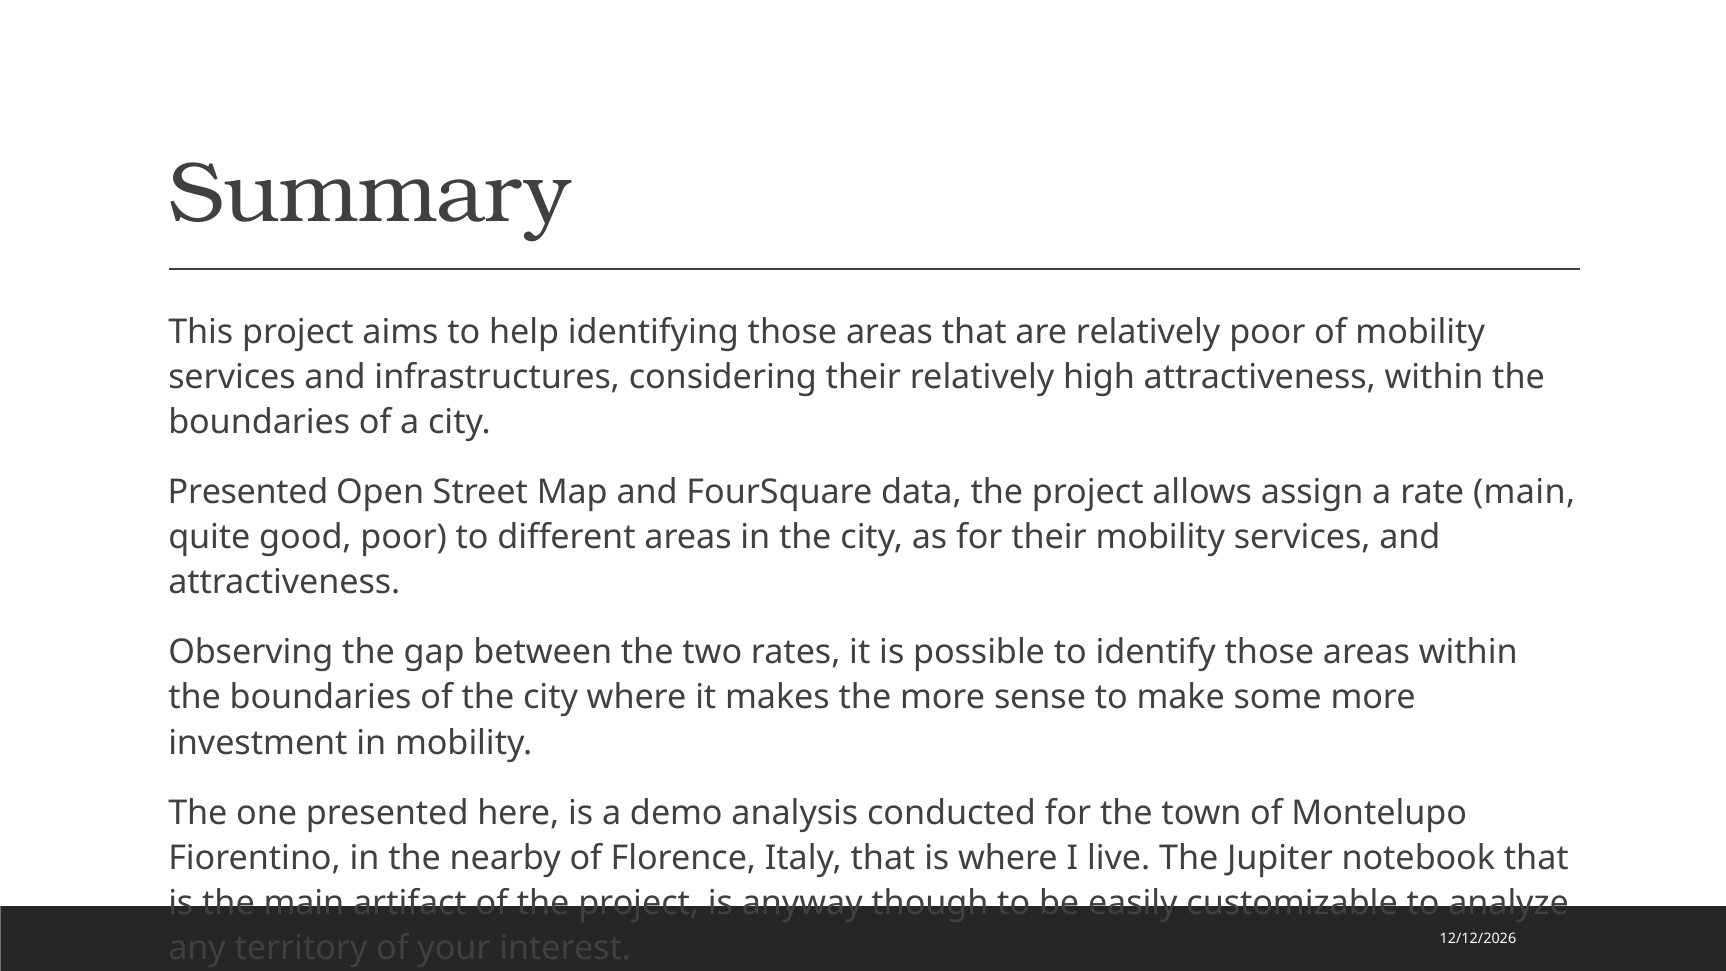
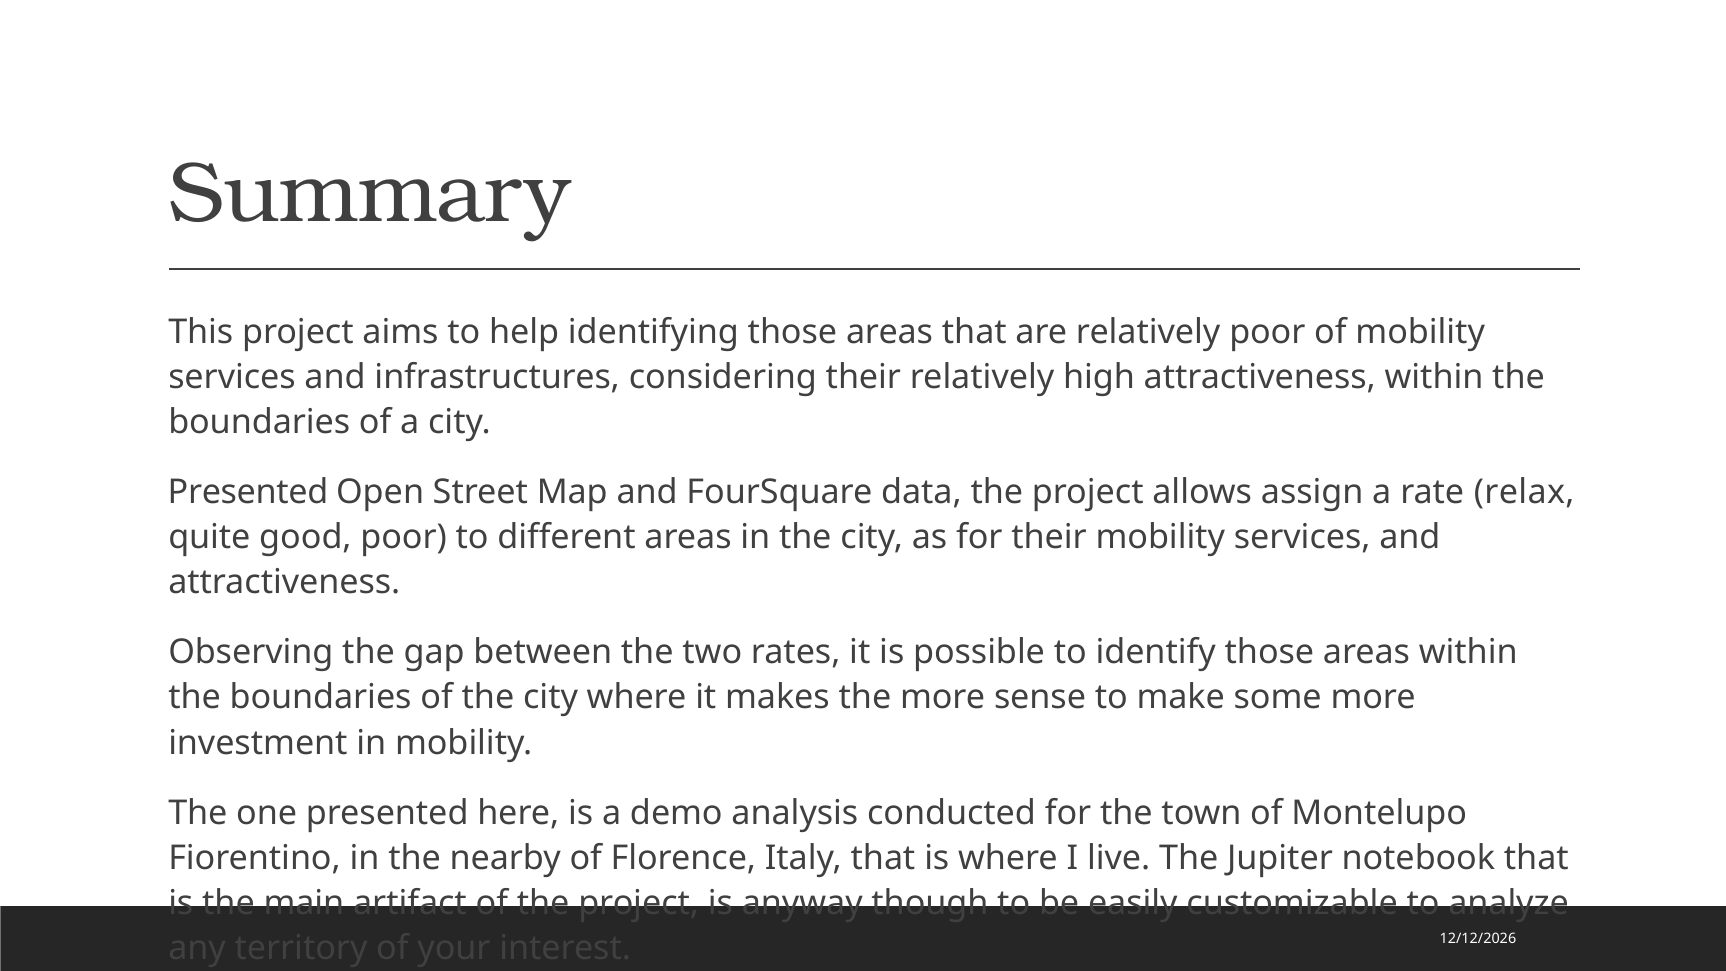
rate main: main -> relax (1524, 492)
